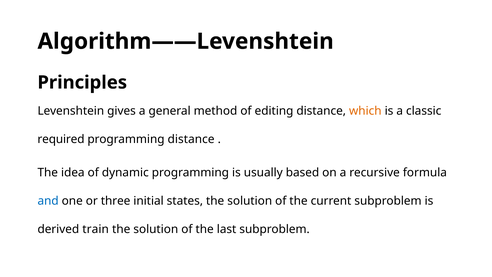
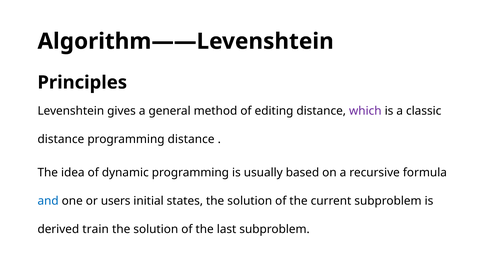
which colour: orange -> purple (365, 111)
required: required -> distance (61, 139)
three: three -> users (116, 201)
